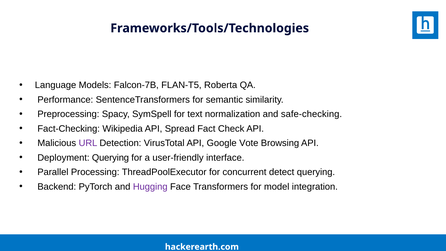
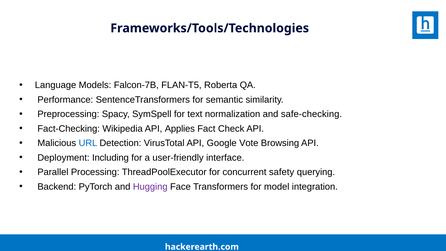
Spread: Spread -> Applies (180, 129)
URL colour: purple -> blue (88, 143)
Deployment Querying: Querying -> Including (110, 158)
detect: detect -> safety (282, 172)
